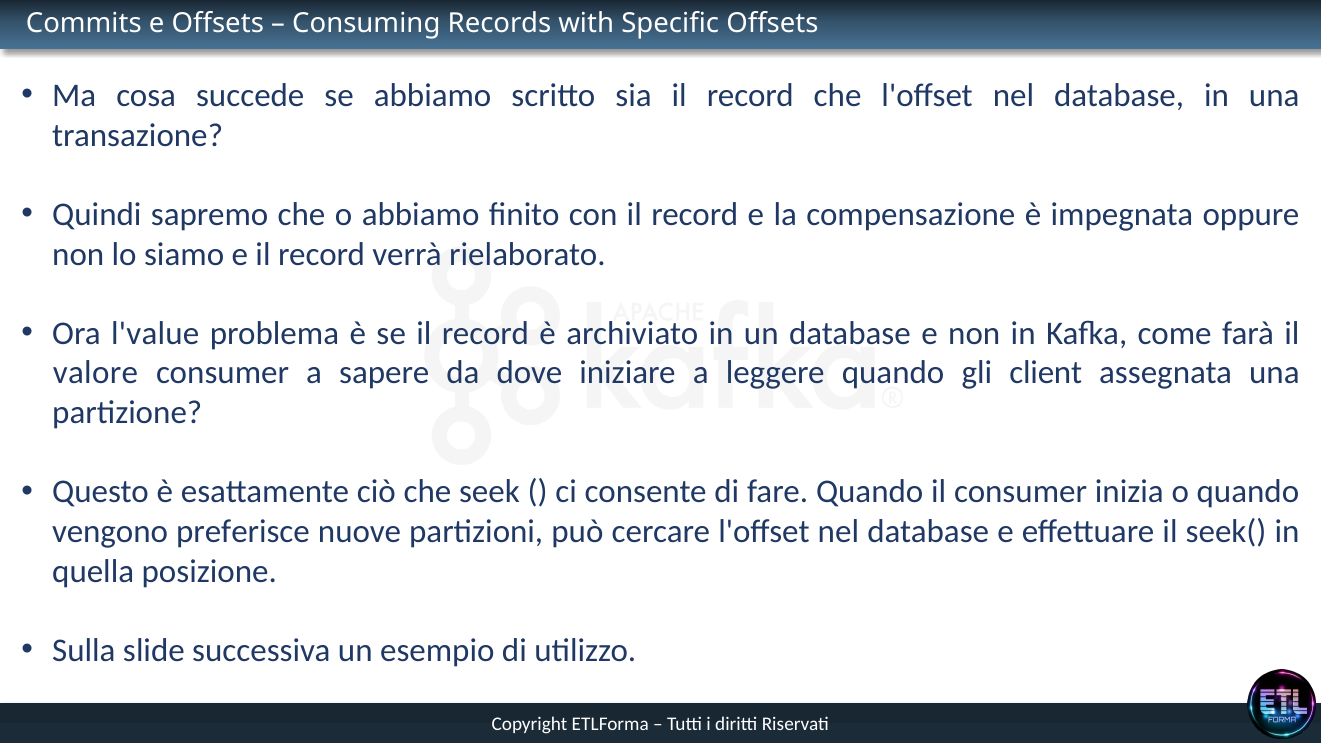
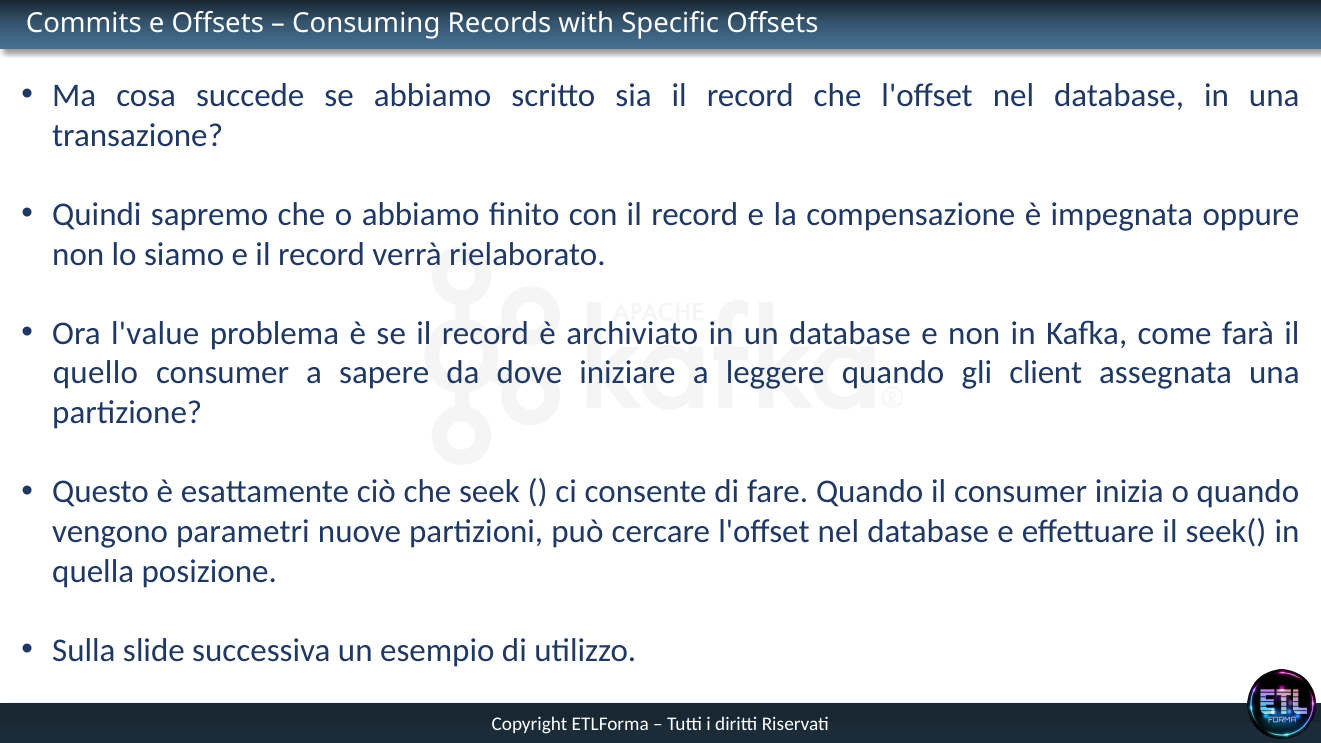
valore: valore -> quello (95, 373)
preferisce: preferisce -> parametri (243, 532)
